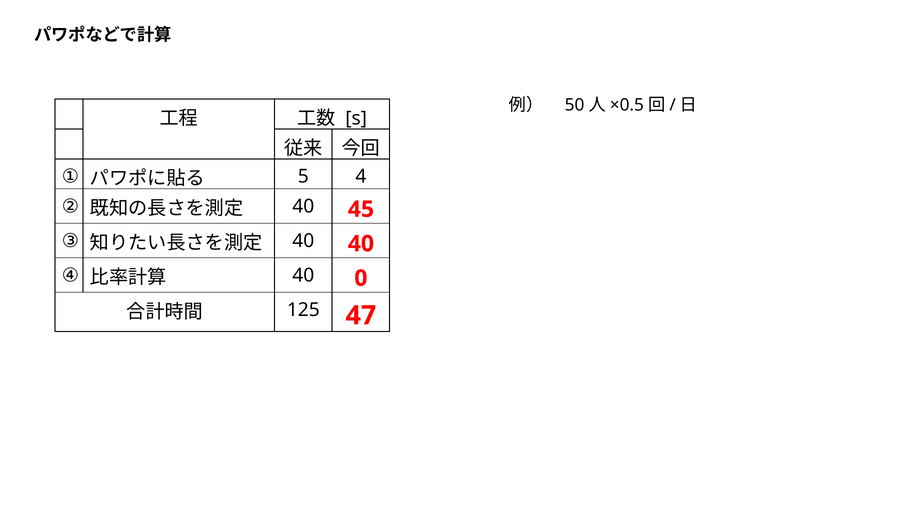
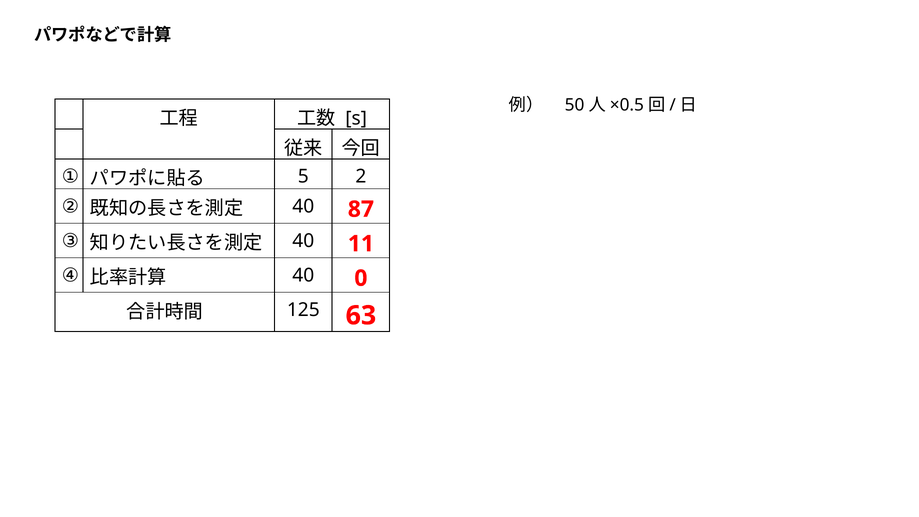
4: 4 -> 2 (361, 177)
45: 45 -> 87 (361, 209)
40 40: 40 -> 11 (361, 244)
47: 47 -> 63 (361, 315)
